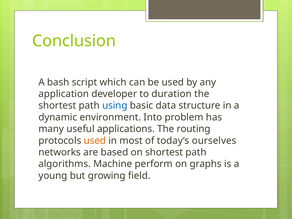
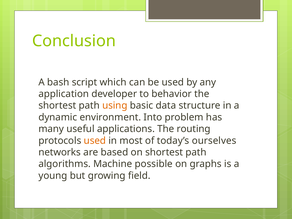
duration: duration -> behavior (172, 94)
using colour: blue -> orange (115, 106)
perform: perform -> possible (154, 164)
